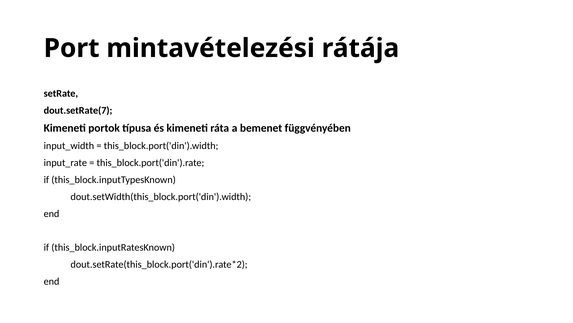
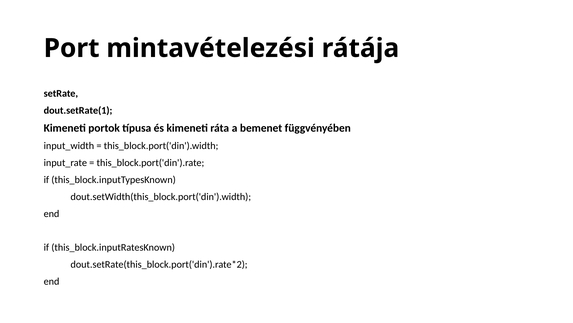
dout.setRate(7: dout.setRate(7 -> dout.setRate(1 (78, 110)
